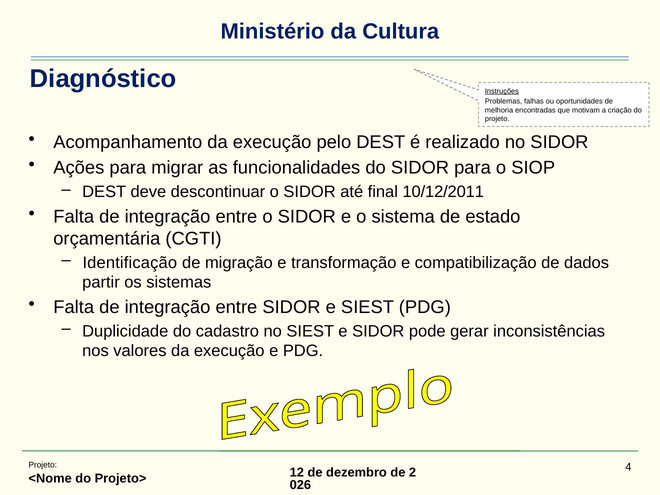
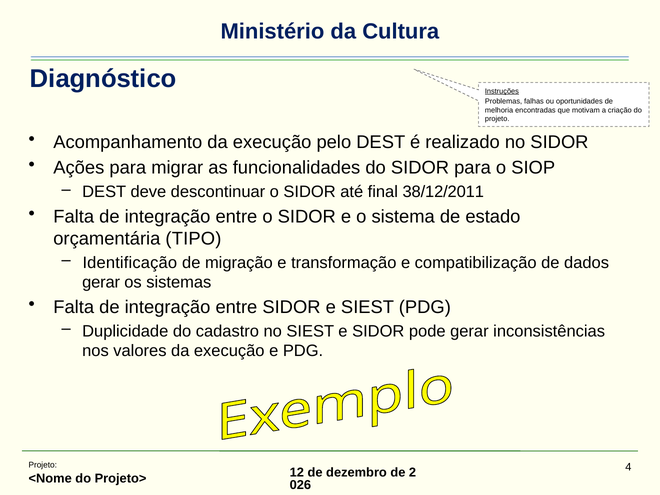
10/12/2011: 10/12/2011 -> 38/12/2011 (443, 192)
CGTI: CGTI -> TIPO (193, 239)
partir: partir -> gerar (101, 282)
